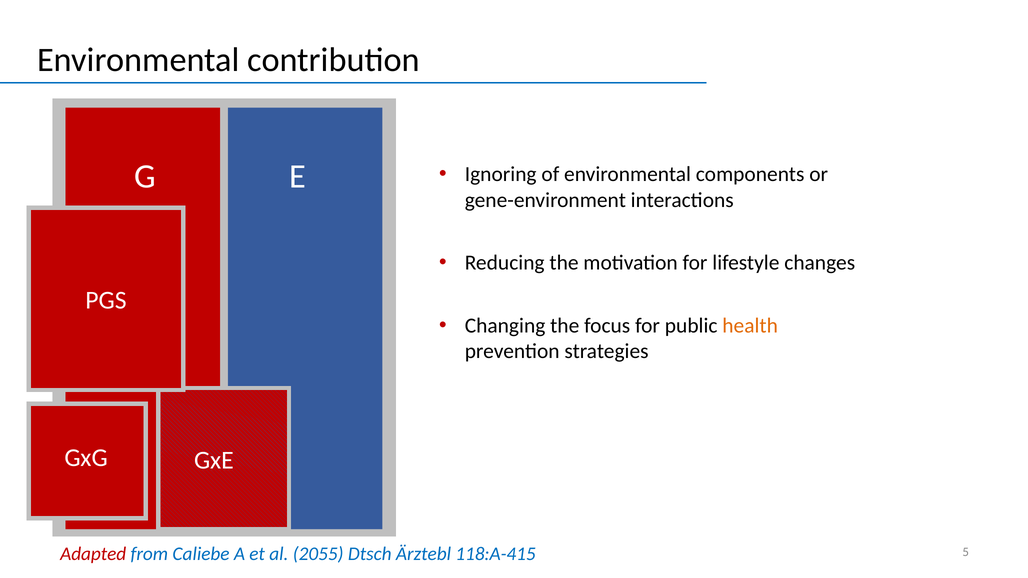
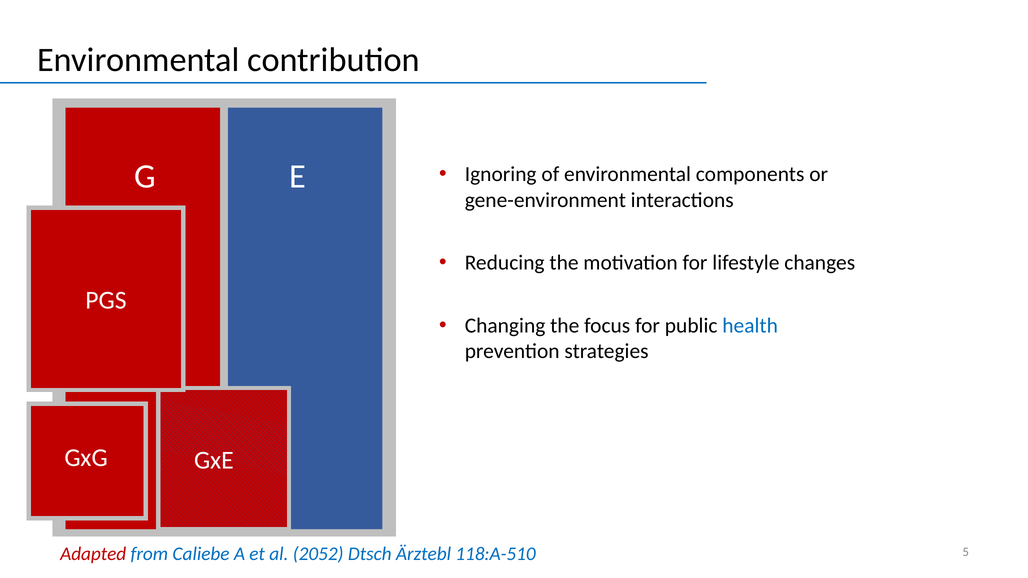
health colour: orange -> blue (750, 326)
2055: 2055 -> 2052 (318, 554)
118:A-415: 118:A-415 -> 118:A-510 (496, 554)
